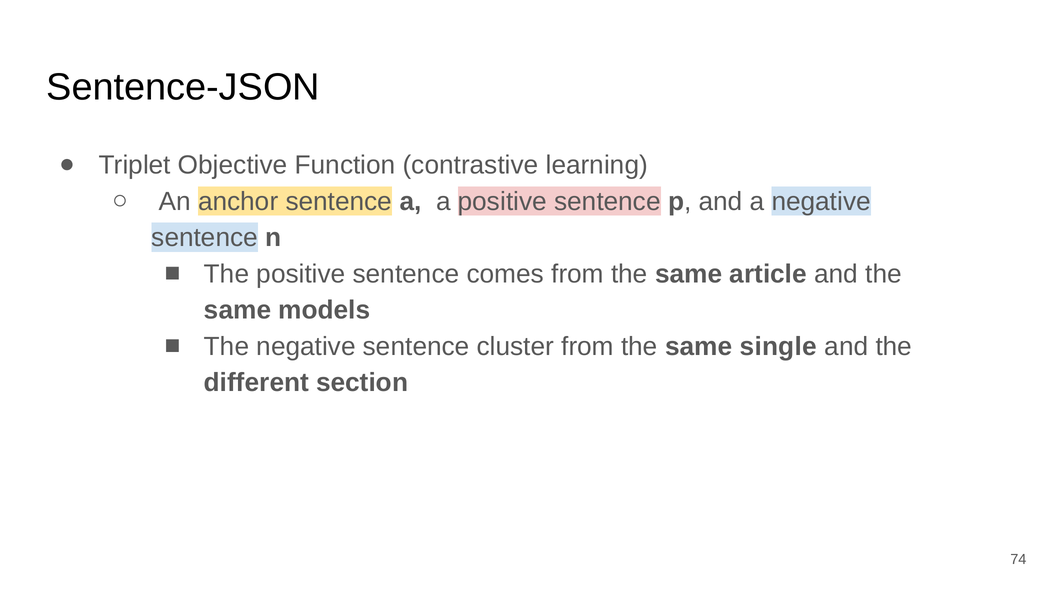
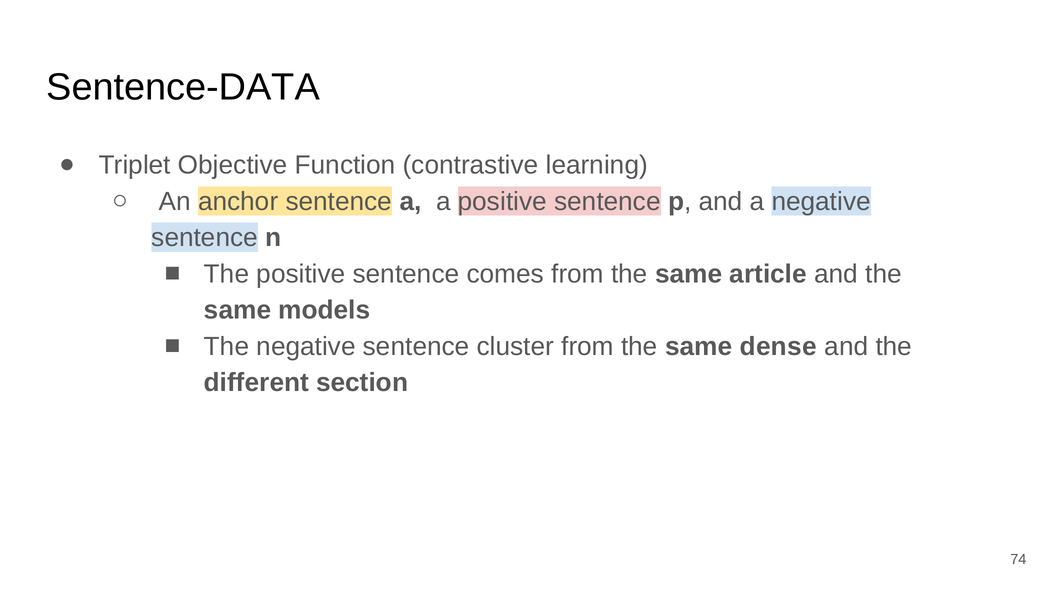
Sentence-JSON: Sentence-JSON -> Sentence-DATA (183, 87)
single: single -> dense (778, 347)
